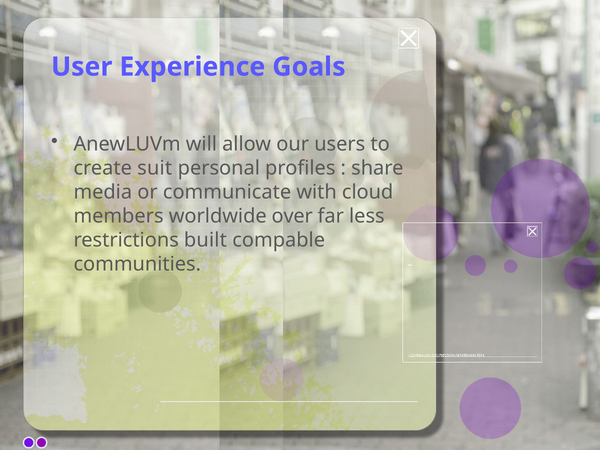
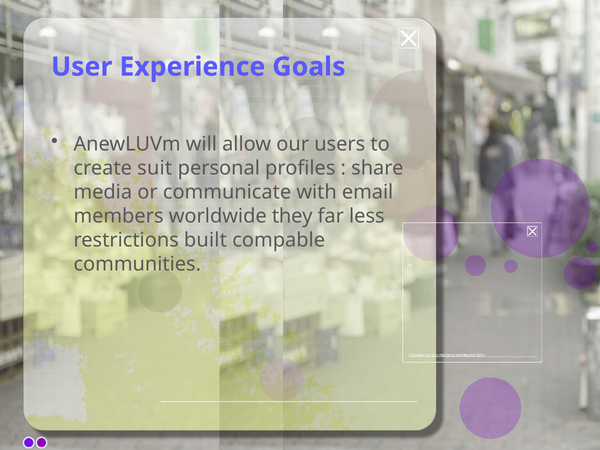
cloud: cloud -> email (368, 192)
over: over -> they (292, 216)
